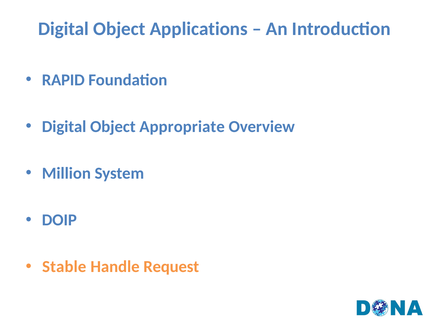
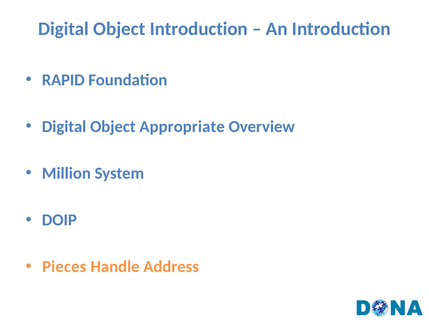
Object Applications: Applications -> Introduction (199, 29)
Stable: Stable -> Pieces (64, 267)
Request: Request -> Address (171, 267)
